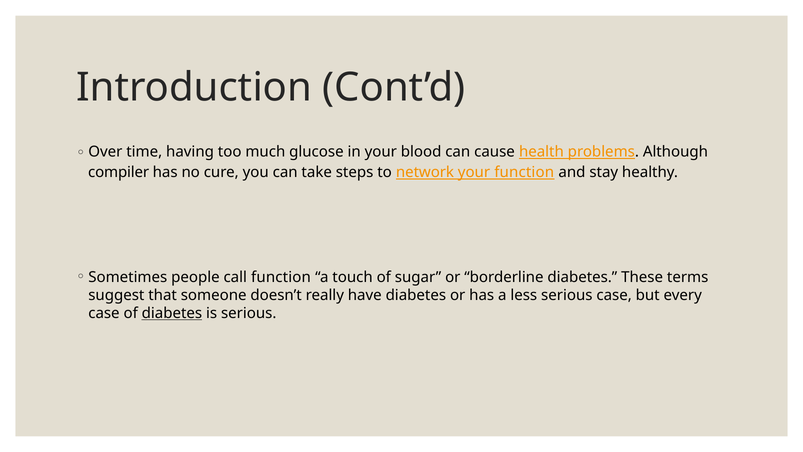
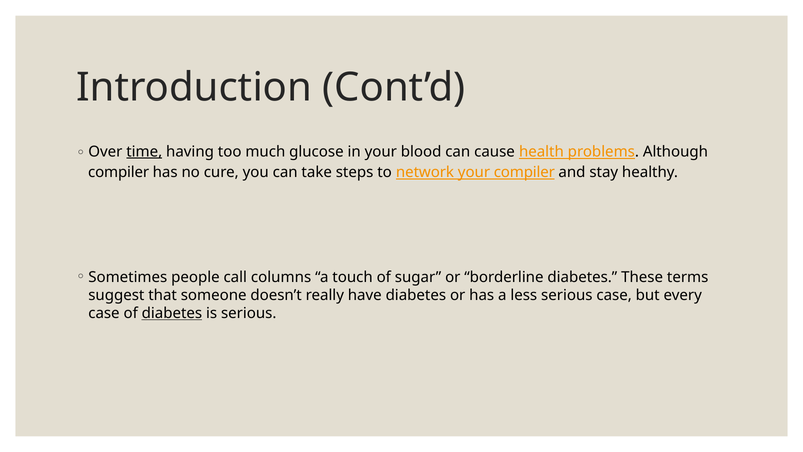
time underline: none -> present (144, 152)
your function: function -> compiler (524, 172)
call function: function -> columns (281, 277)
